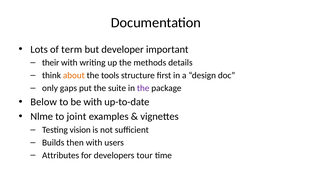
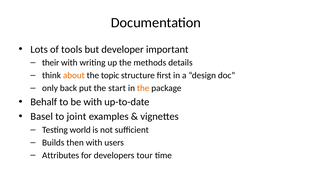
term: term -> tools (72, 49)
tools: tools -> topic (110, 76)
gaps: gaps -> back (68, 88)
suite: suite -> start (117, 88)
the colour: purple -> orange (143, 88)
Below: Below -> Behalf (44, 102)
Nlme: Nlme -> Basel (42, 117)
vision: vision -> world (80, 130)
